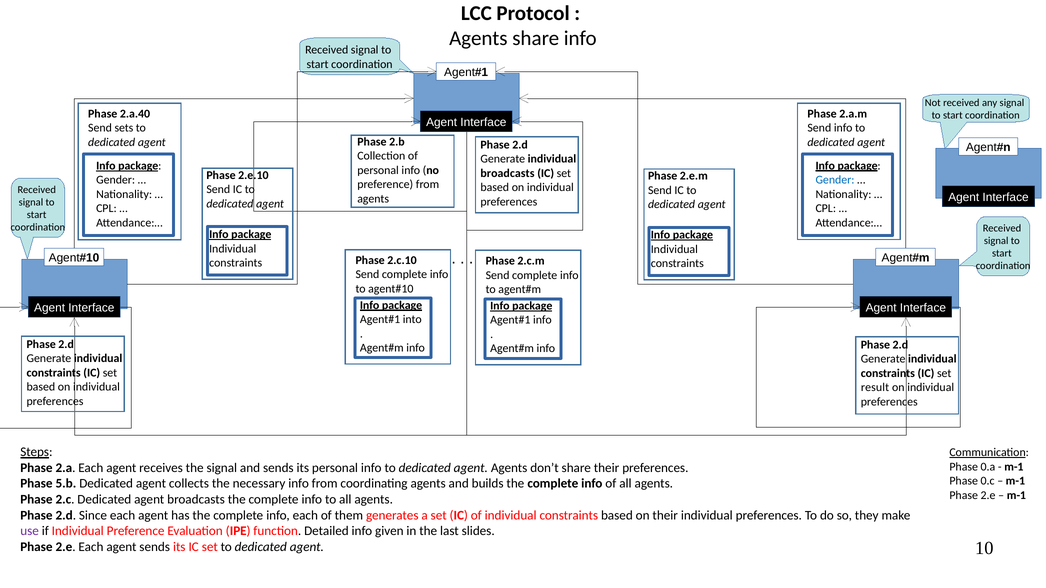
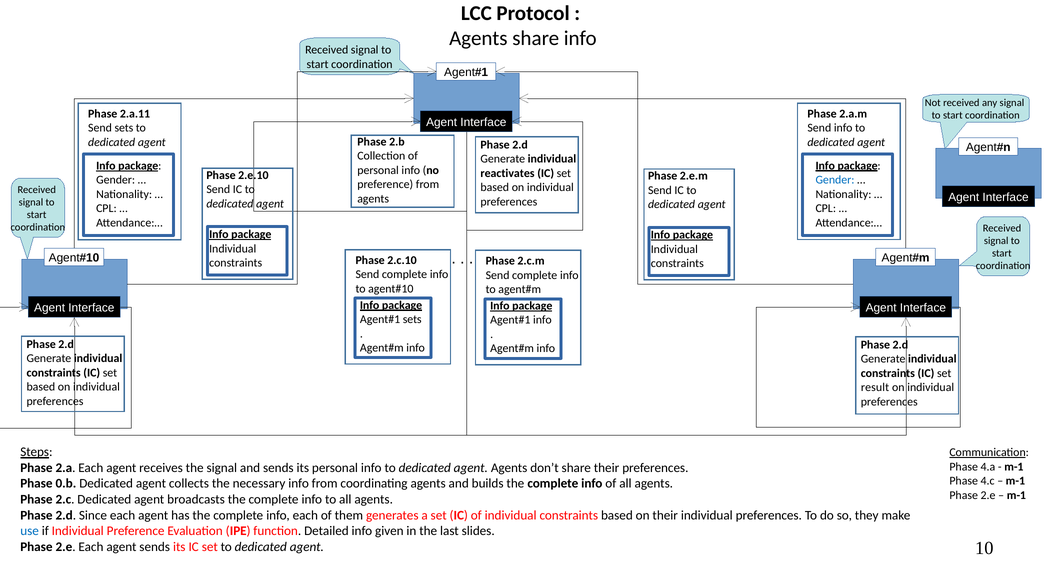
2.a.40: 2.a.40 -> 2.a.11 (135, 114)
broadcasts: broadcasts -> reactivates (508, 173)
into: into -> sets (412, 320)
0.a: 0.a -> 4.a (988, 467)
0.c: 0.c -> 4.c (988, 481)
5.b: 5.b -> 0.b (66, 484)
use colour: purple -> blue (30, 531)
